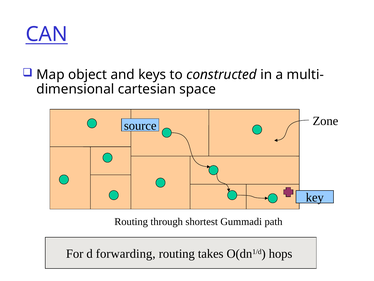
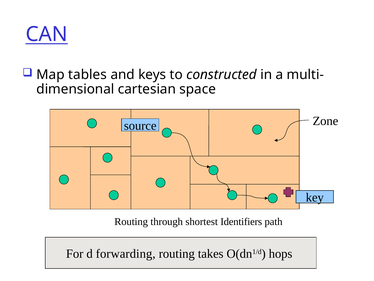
object: object -> tables (88, 75)
Gummadi: Gummadi -> Identifiers (241, 221)
